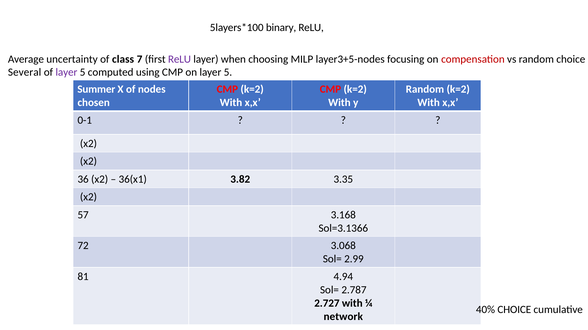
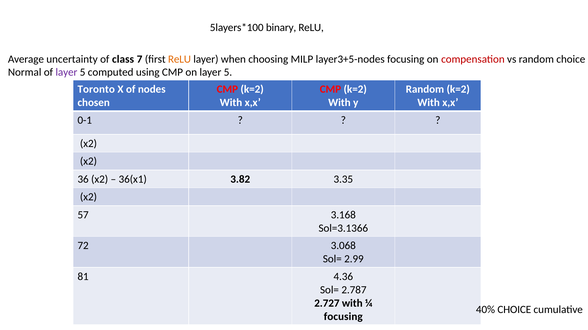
ReLU colour: purple -> orange (179, 59)
Several: Several -> Normal (25, 72)
Summer: Summer -> Toronto (96, 89)
4.94: 4.94 -> 4.36 (343, 277)
network: network -> focusing (343, 317)
